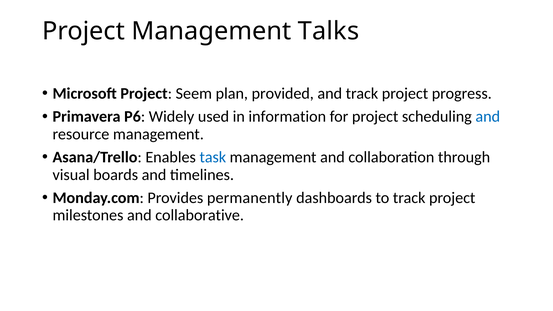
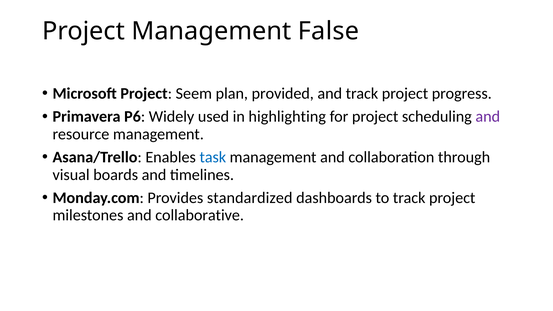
Talks: Talks -> False (328, 31)
information: information -> highlighting (287, 117)
and colour: blue -> purple (488, 117)
permanently: permanently -> standardized (250, 198)
